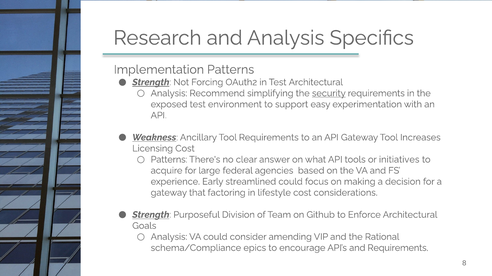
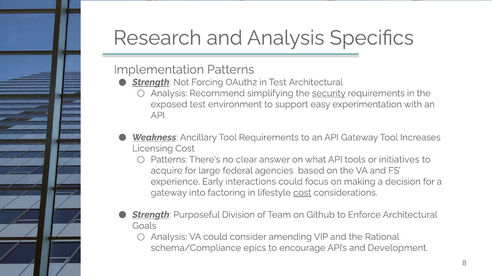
streamlined: streamlined -> interactions (251, 182)
that: that -> into (197, 193)
cost underline: none -> present (302, 193)
and Requirements: Requirements -> Development (398, 248)
